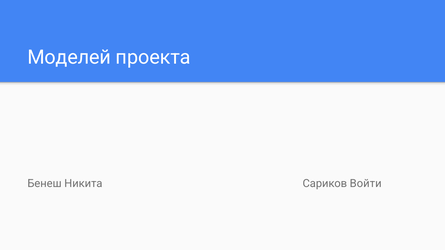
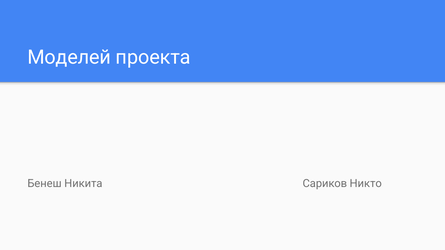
Войти: Войти -> Никто (366, 184)
